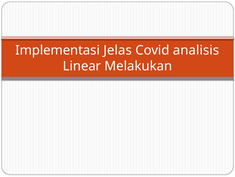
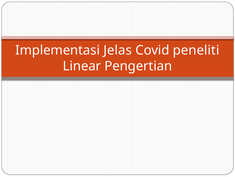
analisis: analisis -> peneliti (196, 50)
Melakukan: Melakukan -> Pengertian (138, 66)
